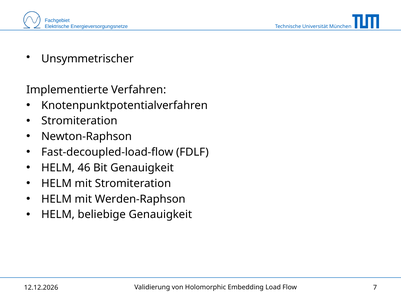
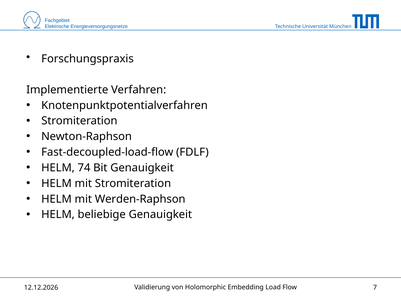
Unsymmetrischer: Unsymmetrischer -> Forschungspraxis (88, 59)
46: 46 -> 74 (84, 168)
